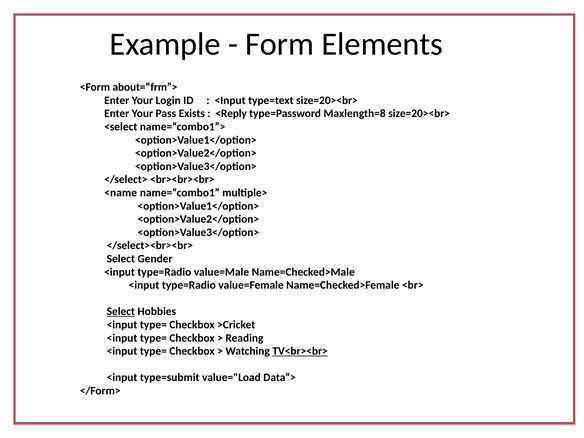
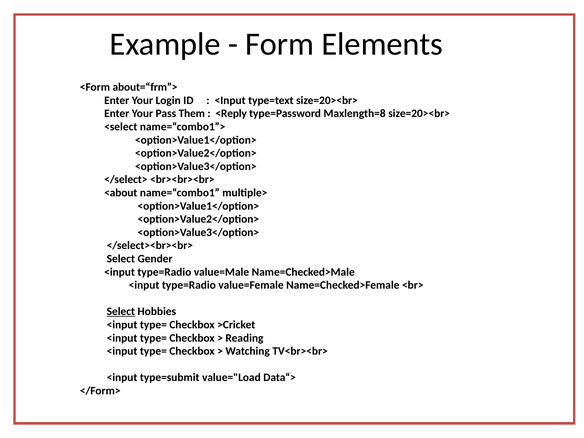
Exists: Exists -> Them (192, 114)
<name: <name -> <about (121, 193)
TV<br><br> underline: present -> none (300, 351)
